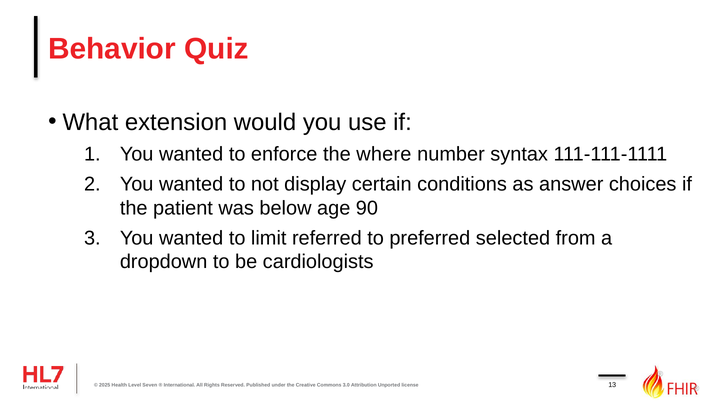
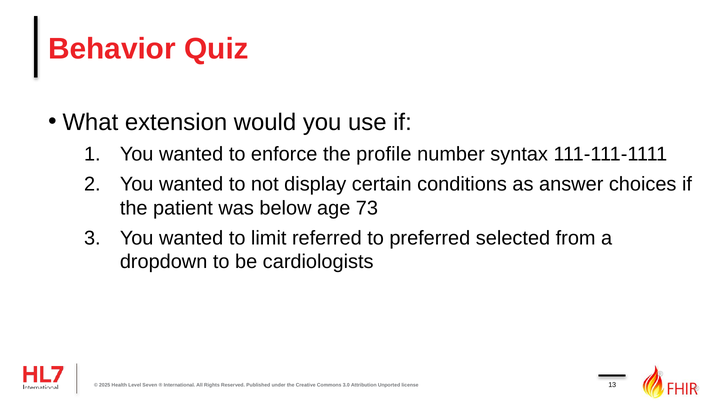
where: where -> profile (384, 154)
90: 90 -> 73 (367, 208)
